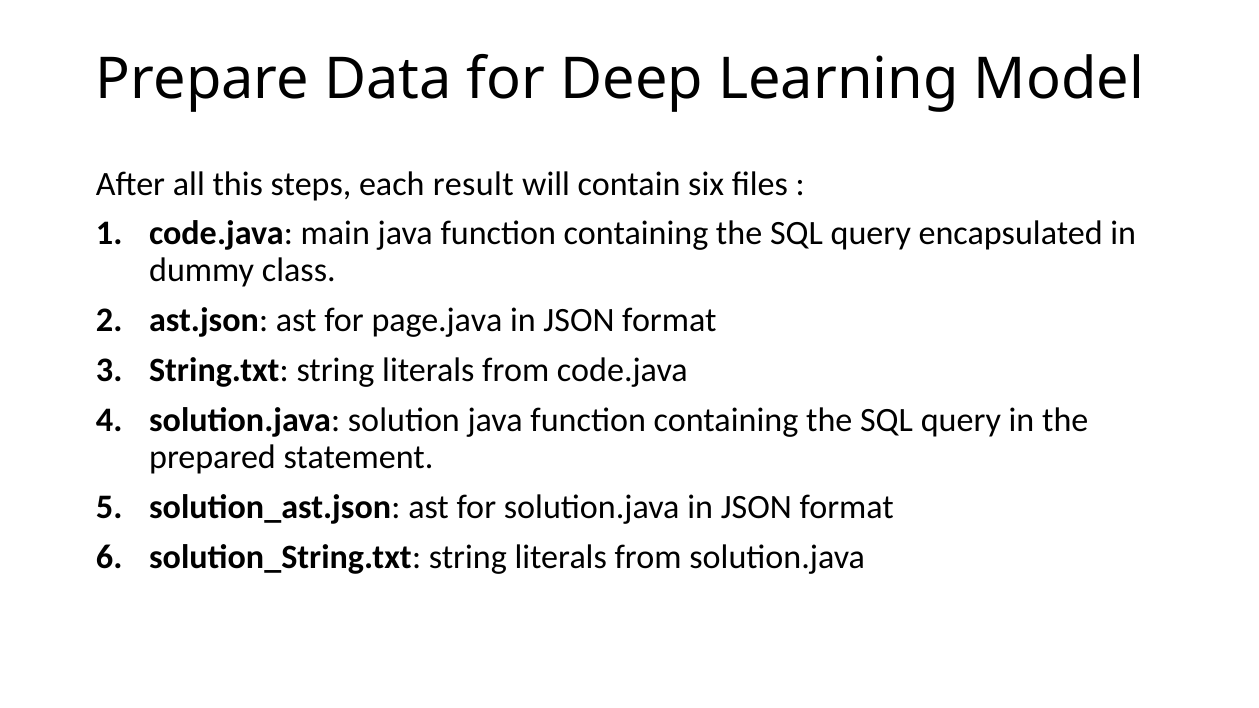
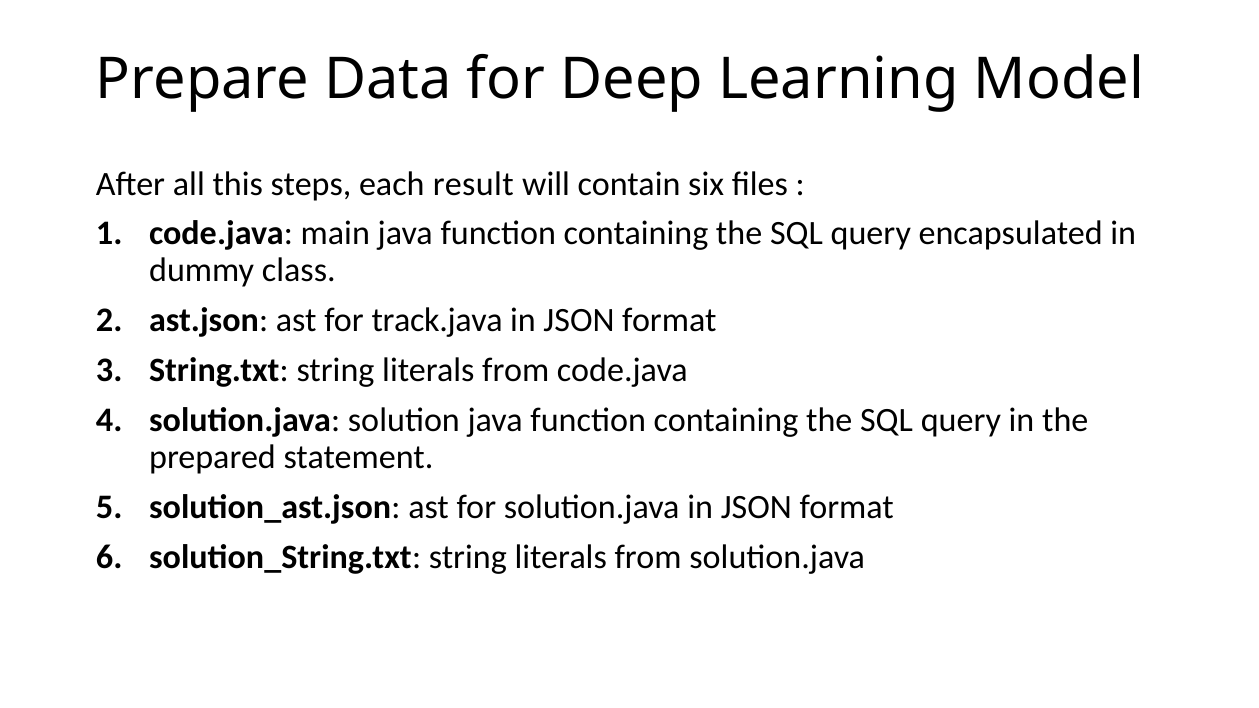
page.java: page.java -> track.java (437, 320)
